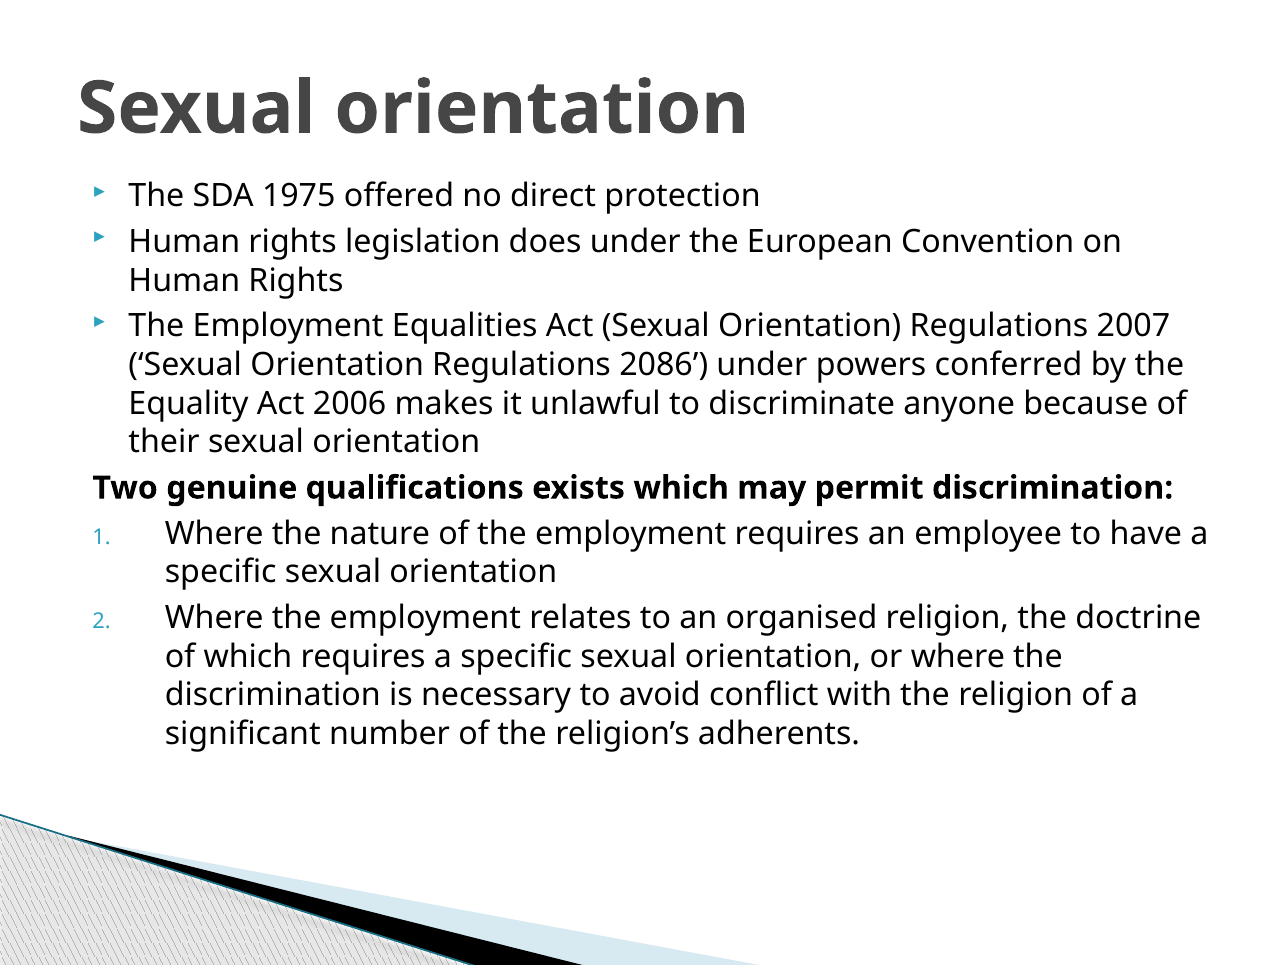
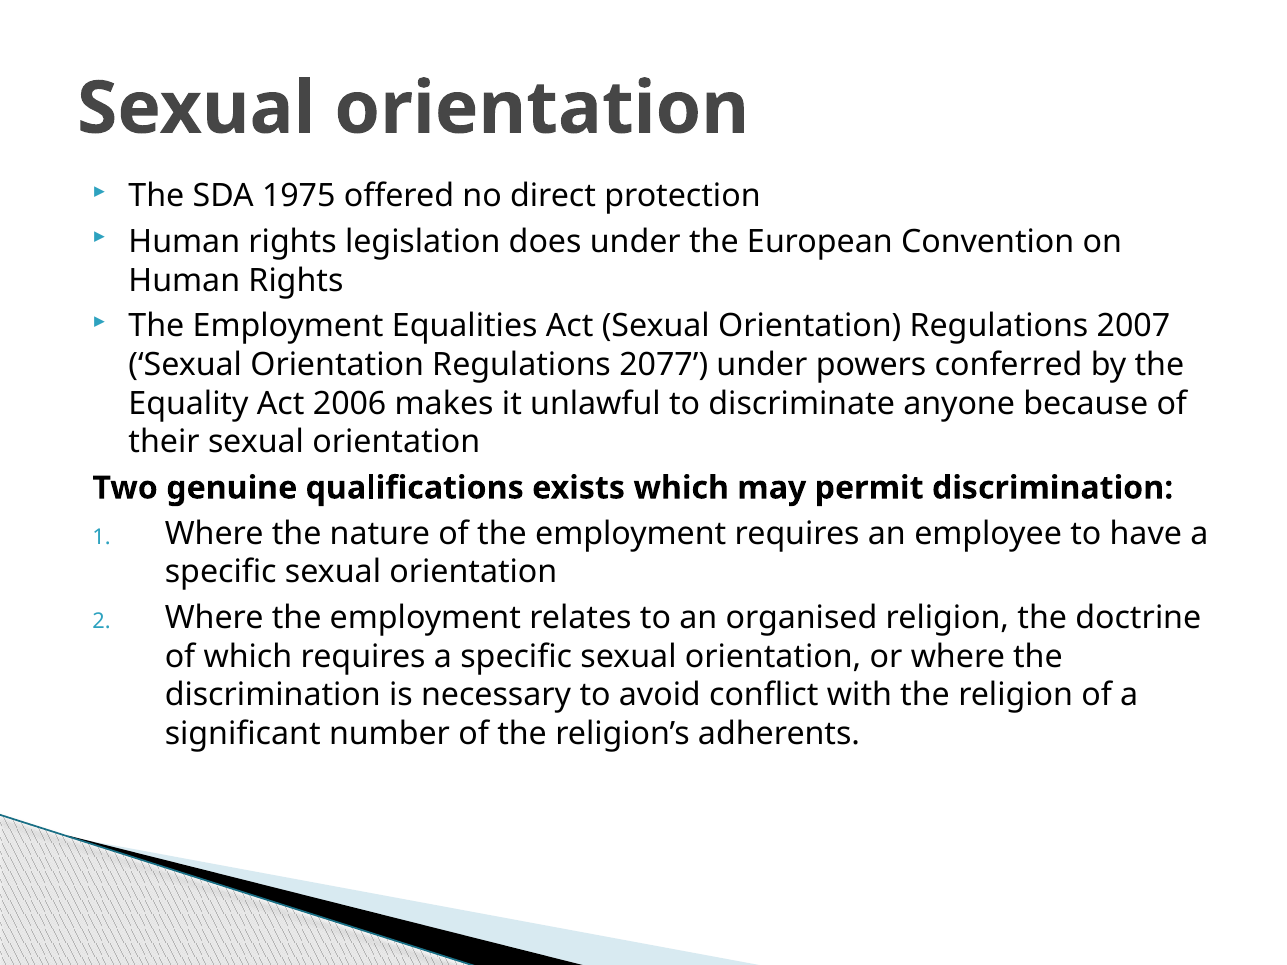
2086: 2086 -> 2077 (664, 365)
